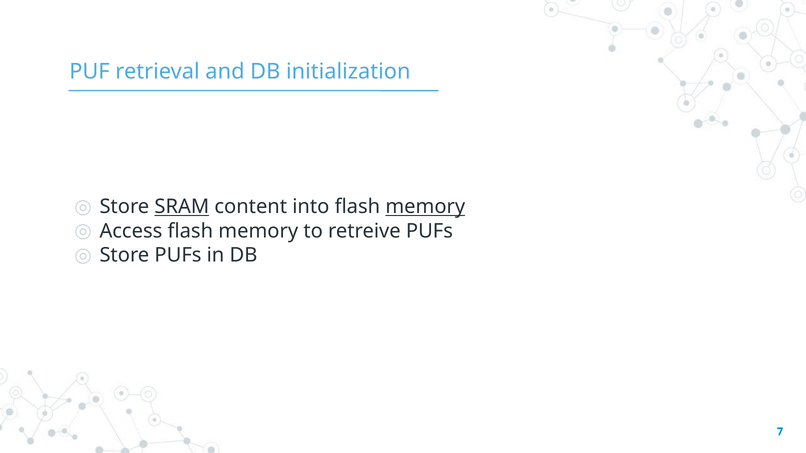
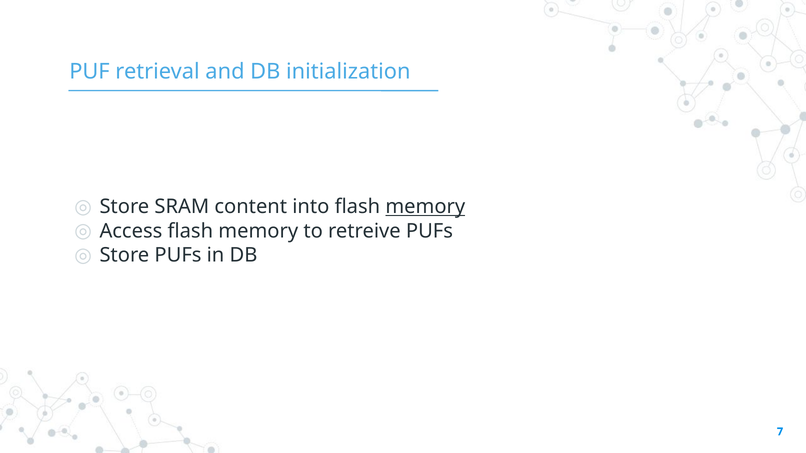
SRAM underline: present -> none (182, 207)
